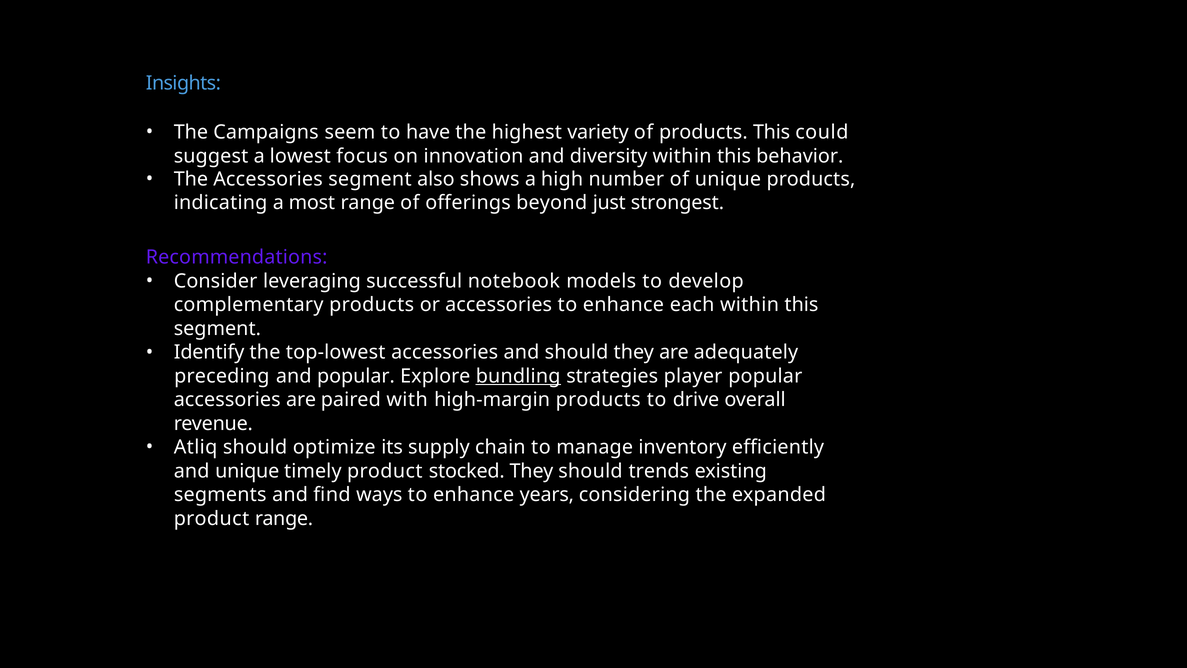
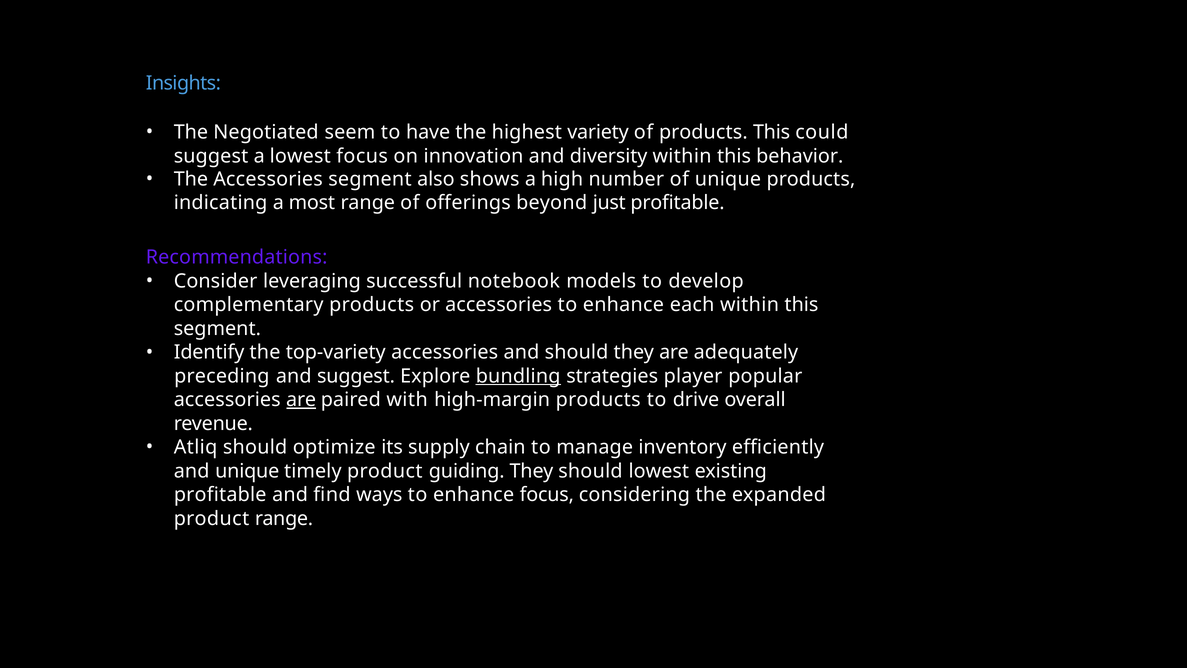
Campaigns: Campaigns -> Negotiated (266, 132)
just strongest: strongest -> profitable (677, 203)
top-lowest: top-lowest -> top-variety (336, 352)
and popular: popular -> suggest (356, 376)
are underline: none -> present (301, 400)
stocked: stocked -> guiding (467, 471)
should trends: trends -> lowest (659, 471)
segments: segments -> profitable (220, 495)
enhance years: years -> focus (547, 495)
